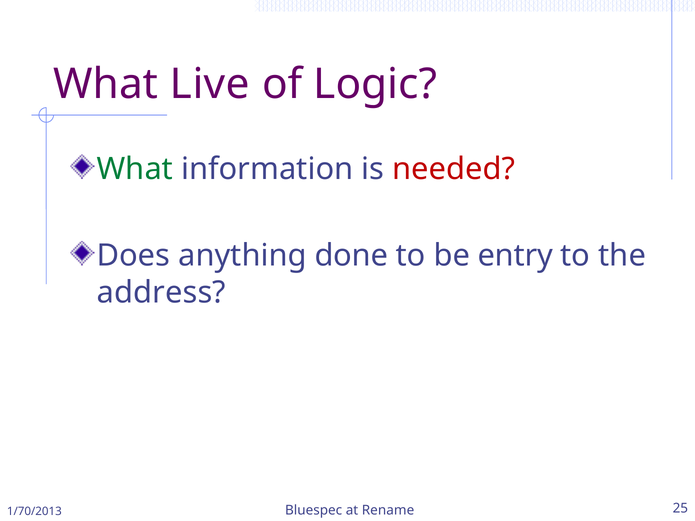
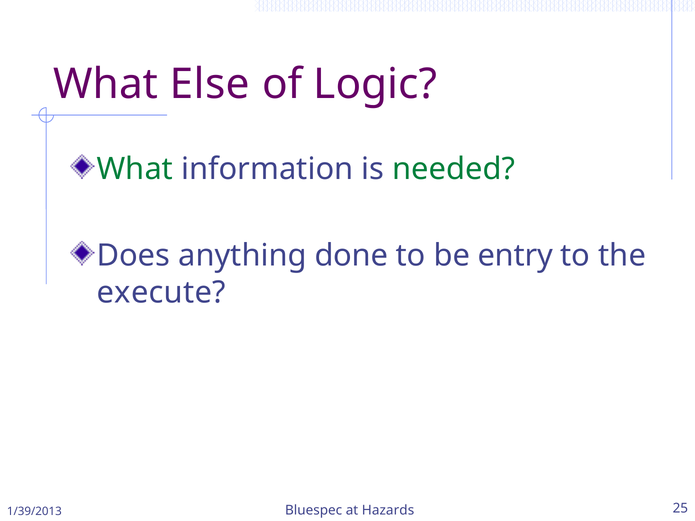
Live: Live -> Else (210, 84)
needed colour: red -> green (454, 169)
address: address -> execute (161, 293)
1/70/2013: 1/70/2013 -> 1/39/2013 (34, 512)
Rename: Rename -> Hazards (388, 511)
